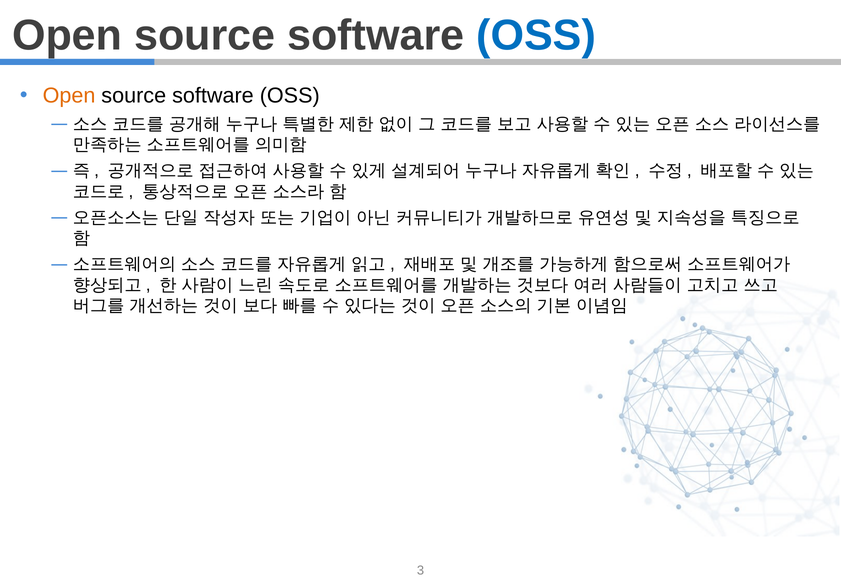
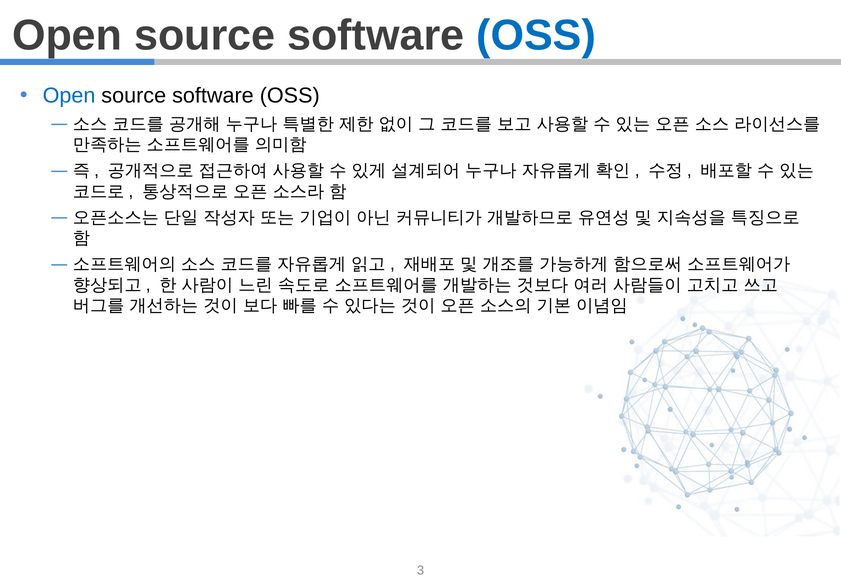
Open colour: orange -> blue (69, 96)
